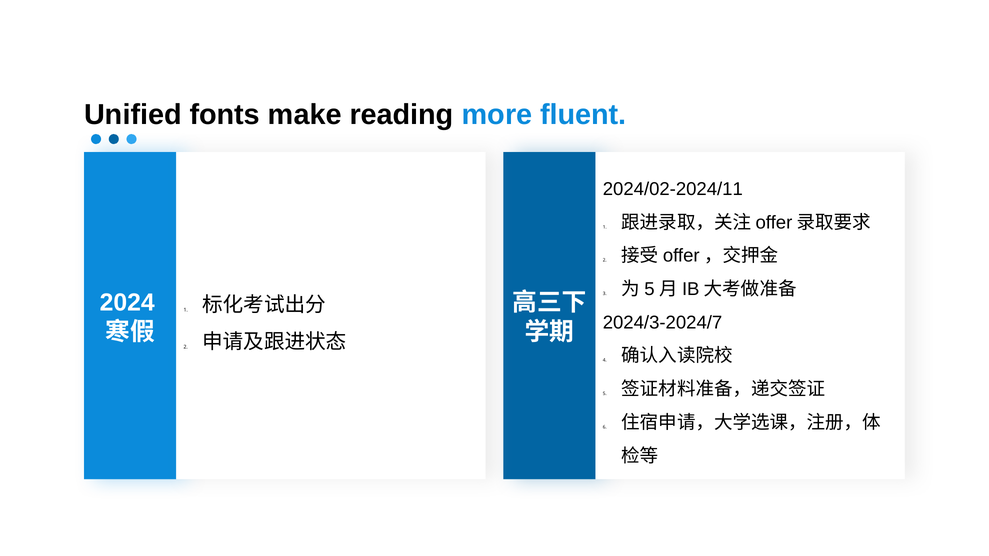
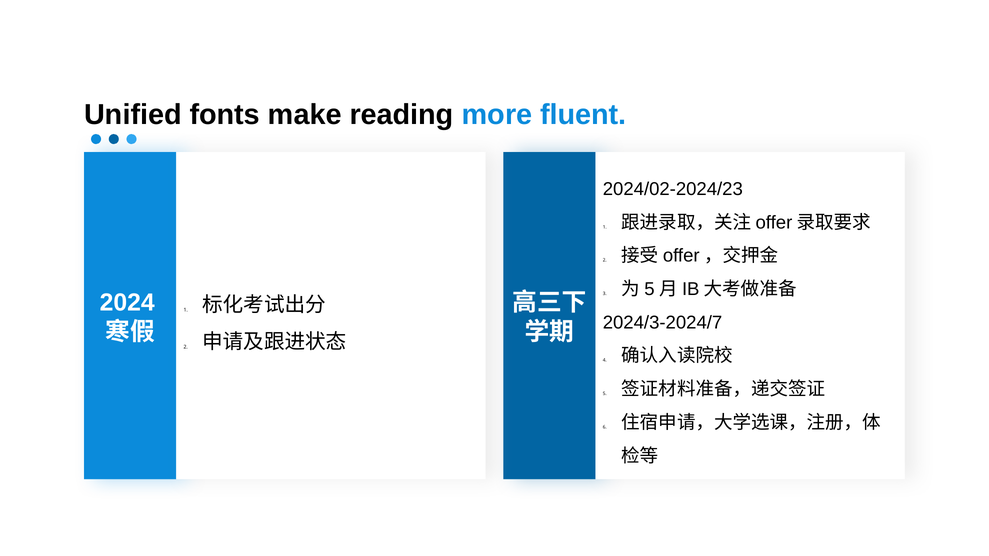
2024/02-2024/11: 2024/02-2024/11 -> 2024/02-2024/23 (673, 189)
